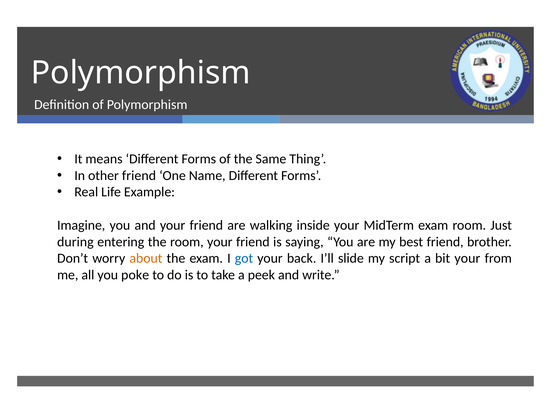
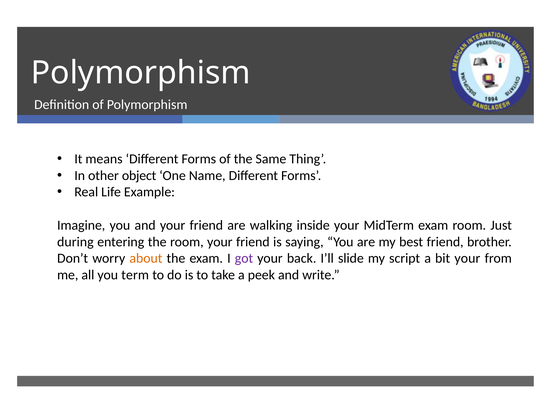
other friend: friend -> object (139, 175)
got colour: blue -> purple (244, 258)
poke: poke -> term (135, 274)
